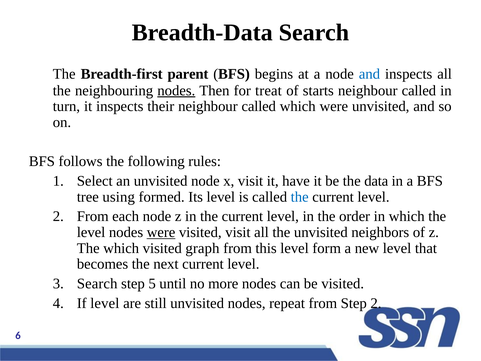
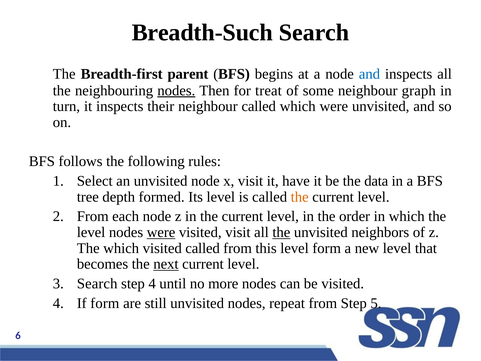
Breadth-Data: Breadth-Data -> Breadth-Such (202, 33)
starts: starts -> some (318, 91)
called: called -> graph (419, 91)
using: using -> depth (119, 197)
the colour: blue -> orange (300, 197)
the underline: none -> present (281, 232)
visited graph: graph -> called (203, 248)
next underline: none -> present (166, 264)
step 5: 5 -> 4 (152, 283)
If level: level -> form (105, 303)
Step 2: 2 -> 5 (376, 303)
